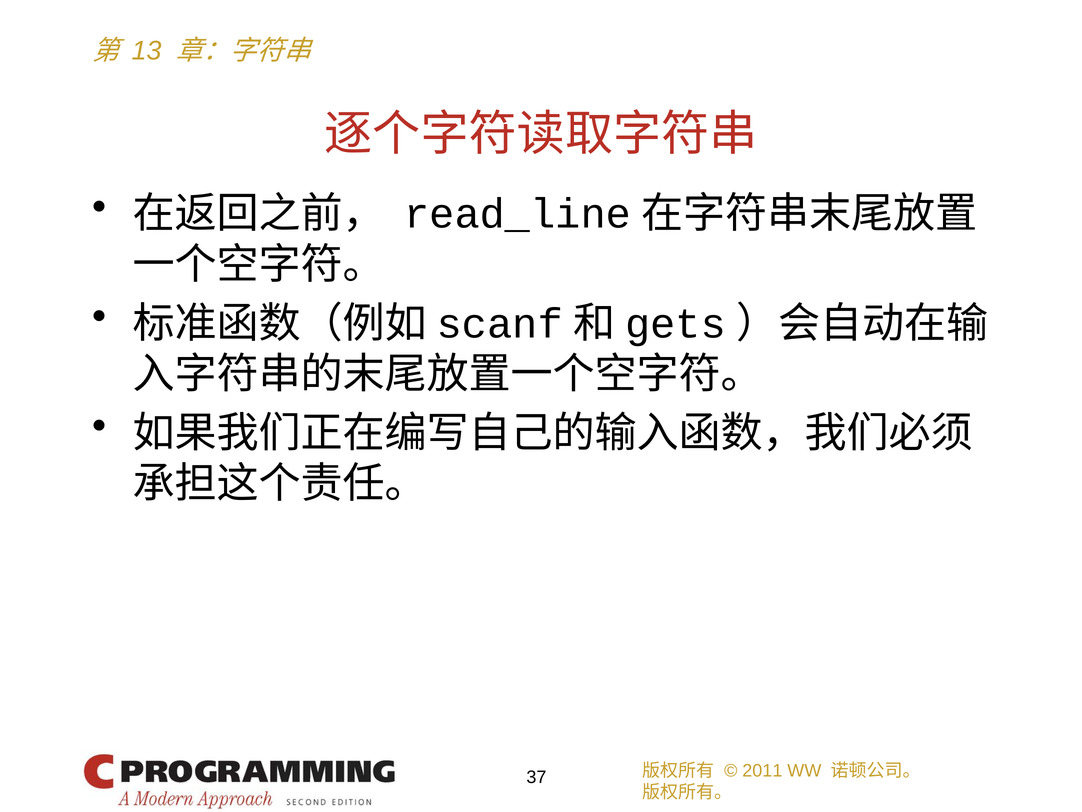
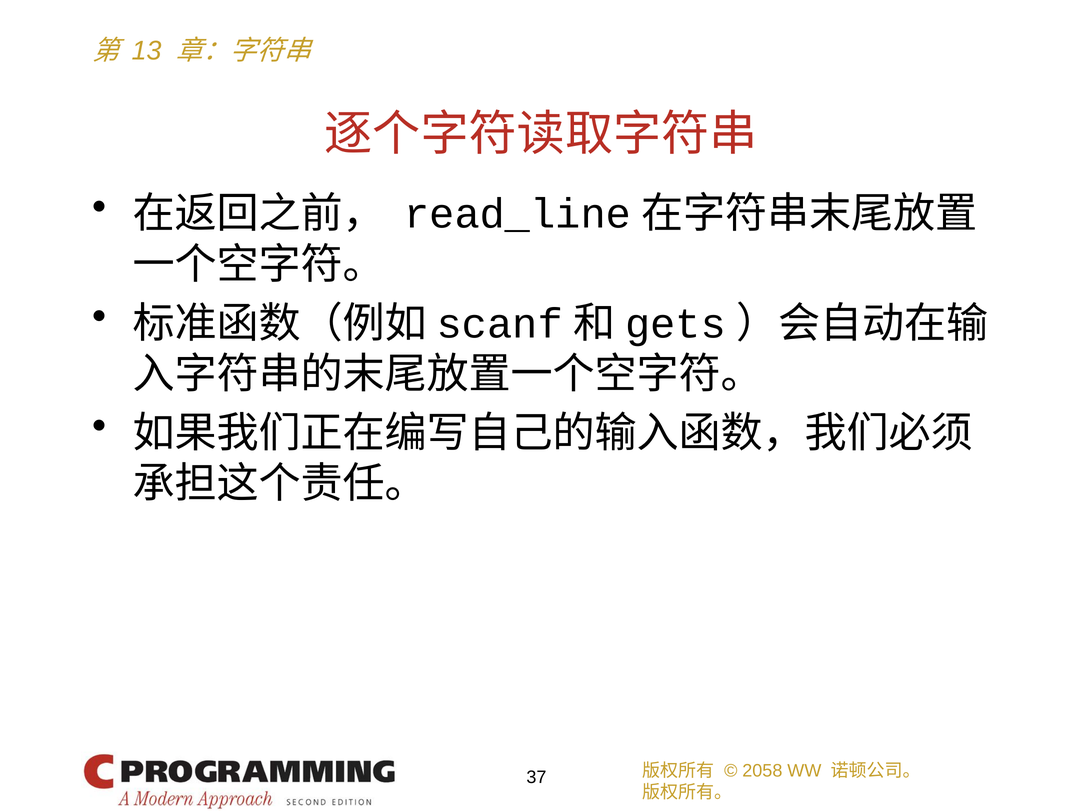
2011: 2011 -> 2058 (762, 770)
